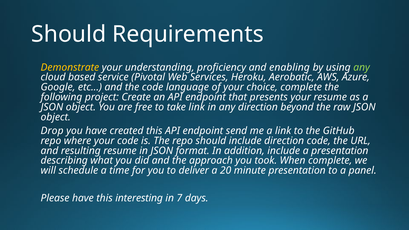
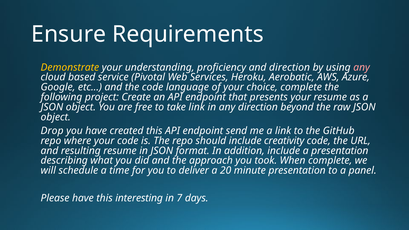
Should: Should -> Ensure (69, 34)
and enabling: enabling -> direction (290, 67)
any colour: light green -> pink (362, 67)
include direction: direction -> creativity (284, 141)
